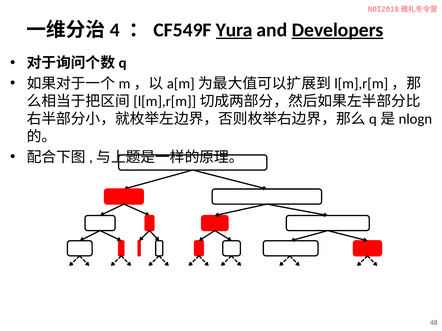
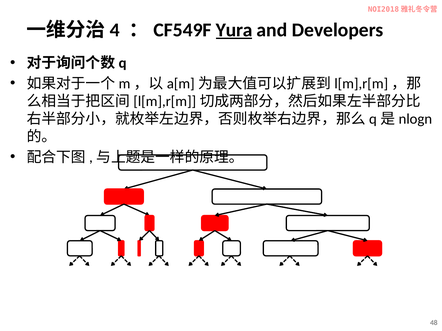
Developers underline: present -> none (338, 30)
